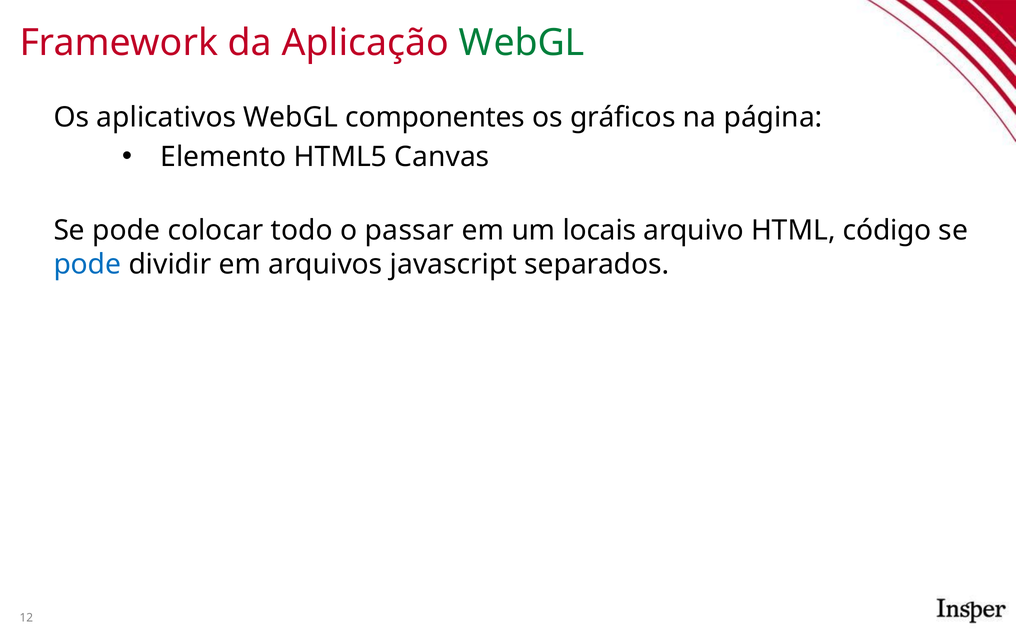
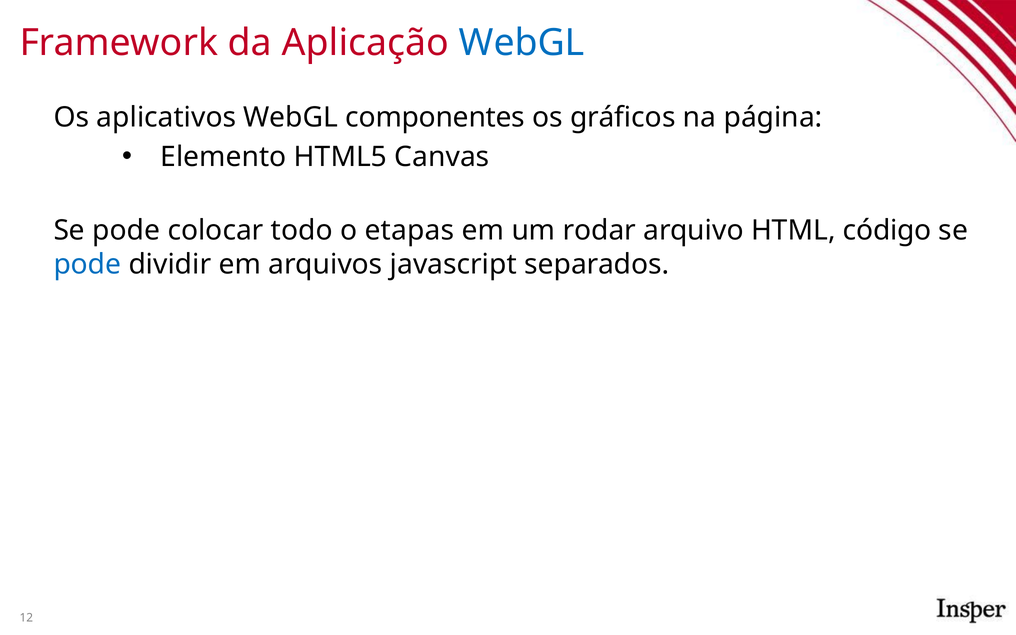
WebGL colour: green -> blue (522, 43)
passar: passar -> etapas (409, 230)
locais: locais -> rodar (599, 230)
